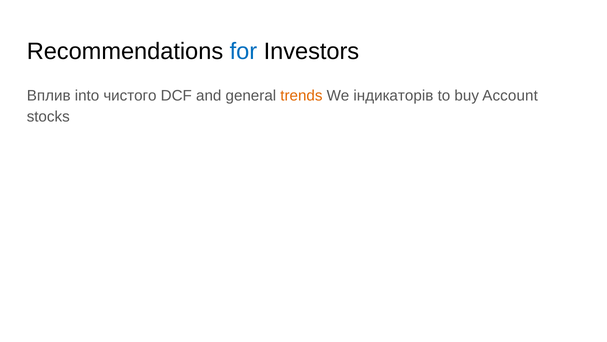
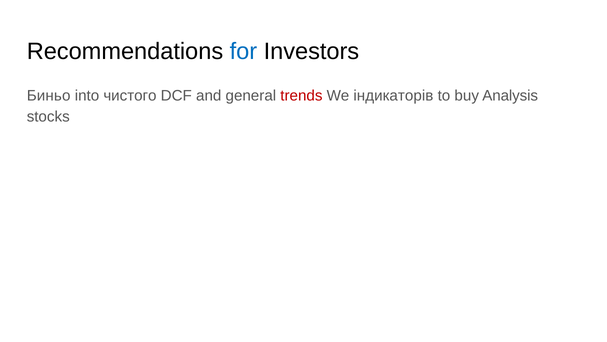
Вплив: Вплив -> Биньо (49, 95)
trends colour: orange -> red (301, 95)
Account: Account -> Analysis (510, 95)
